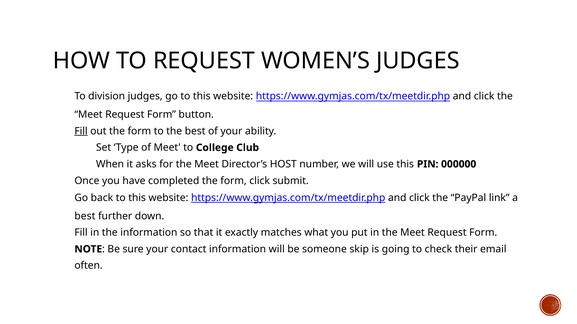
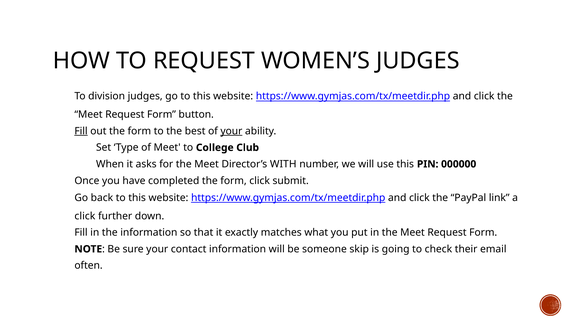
your underline: none -> present (231, 131)
HOST: HOST -> WITH (283, 164)
best: best -> click (85, 216)
